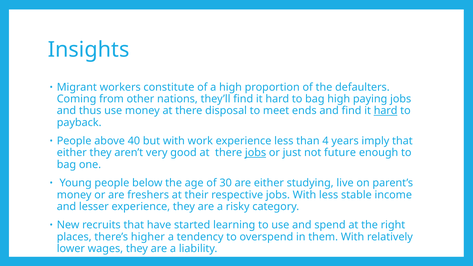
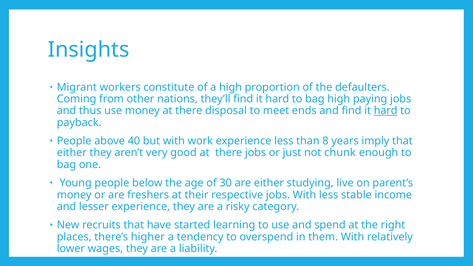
4: 4 -> 8 (325, 141)
jobs underline: present -> none (256, 153)
future: future -> chunk (340, 153)
